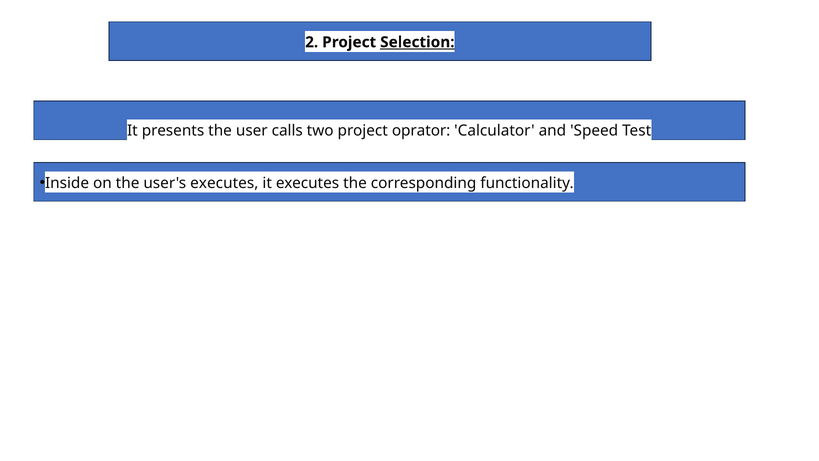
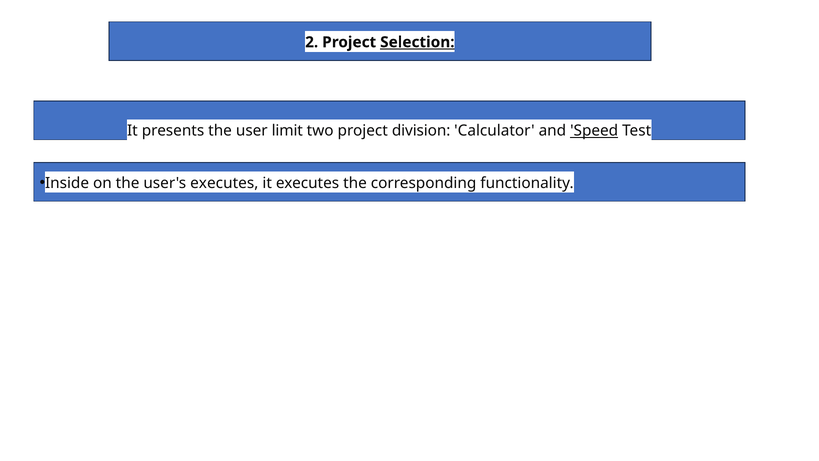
calls: calls -> limit (287, 131)
oprator: oprator -> division (421, 131)
Speed underline: none -> present (594, 131)
